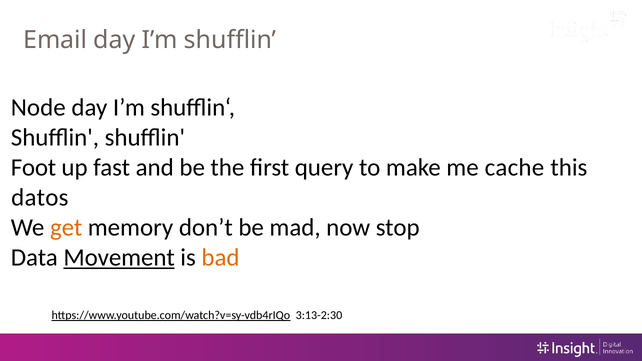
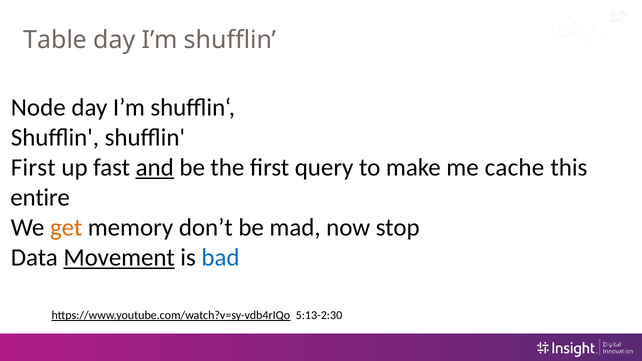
Email: Email -> Table (55, 40)
Foot: Foot -> First (33, 168)
and underline: none -> present (155, 168)
datos: datos -> entire (40, 198)
bad colour: orange -> blue (220, 258)
3:13-2:30: 3:13-2:30 -> 5:13-2:30 (319, 316)
